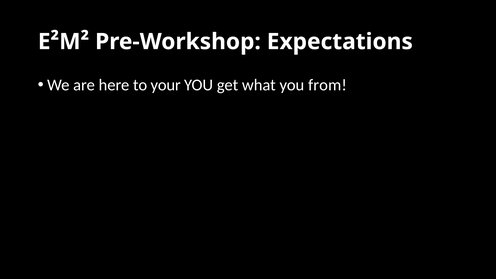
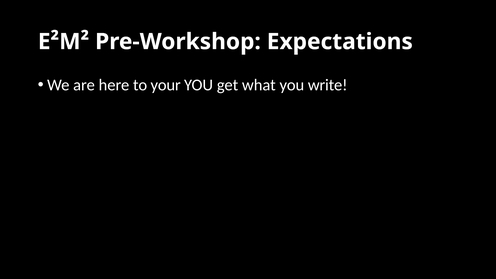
from: from -> write (328, 85)
